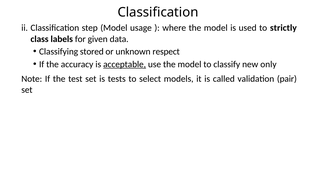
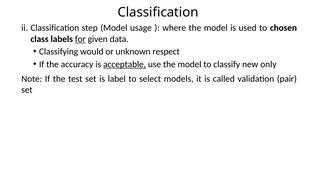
strictly: strictly -> chosen (283, 28)
for underline: none -> present (80, 39)
stored: stored -> would (92, 52)
tests: tests -> label (117, 79)
